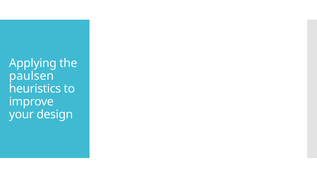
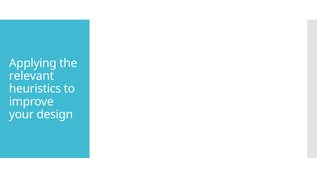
paulsen: paulsen -> relevant (31, 76)
